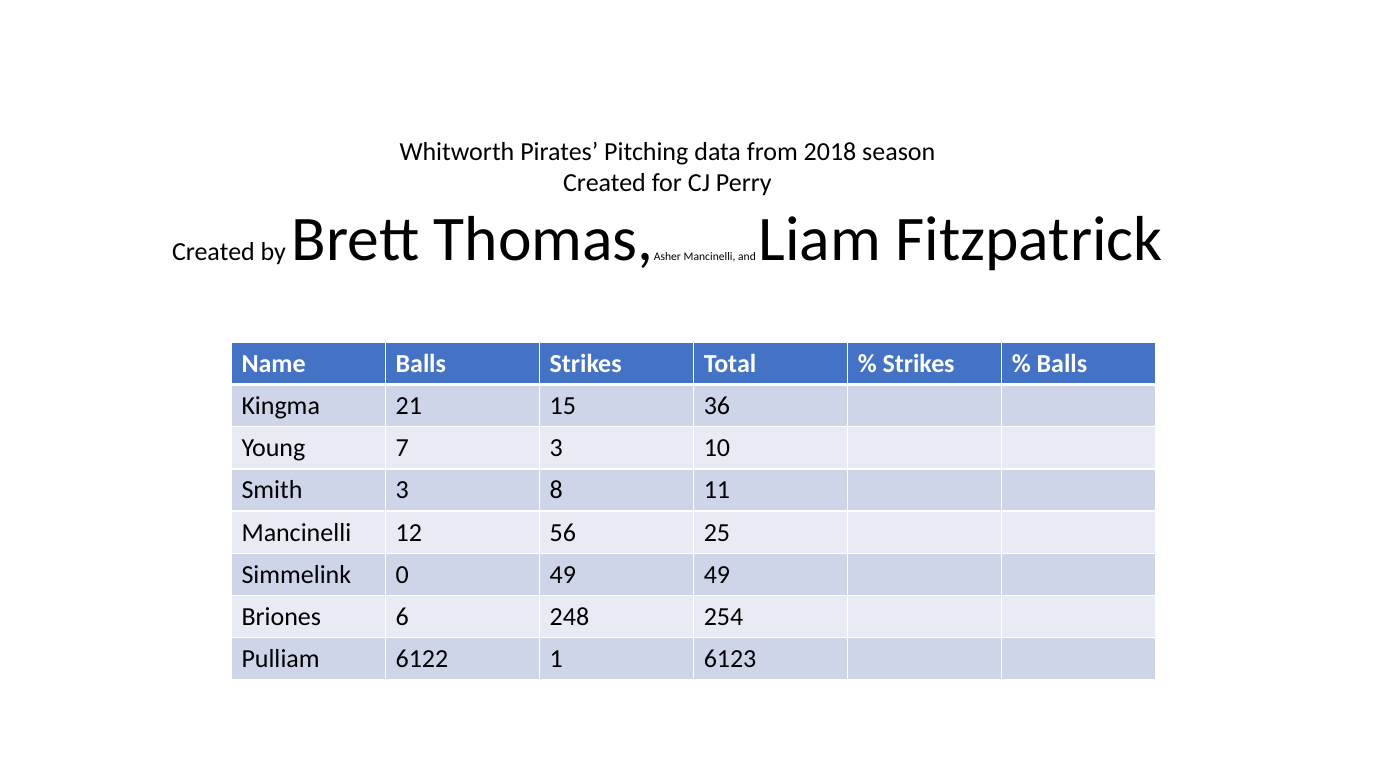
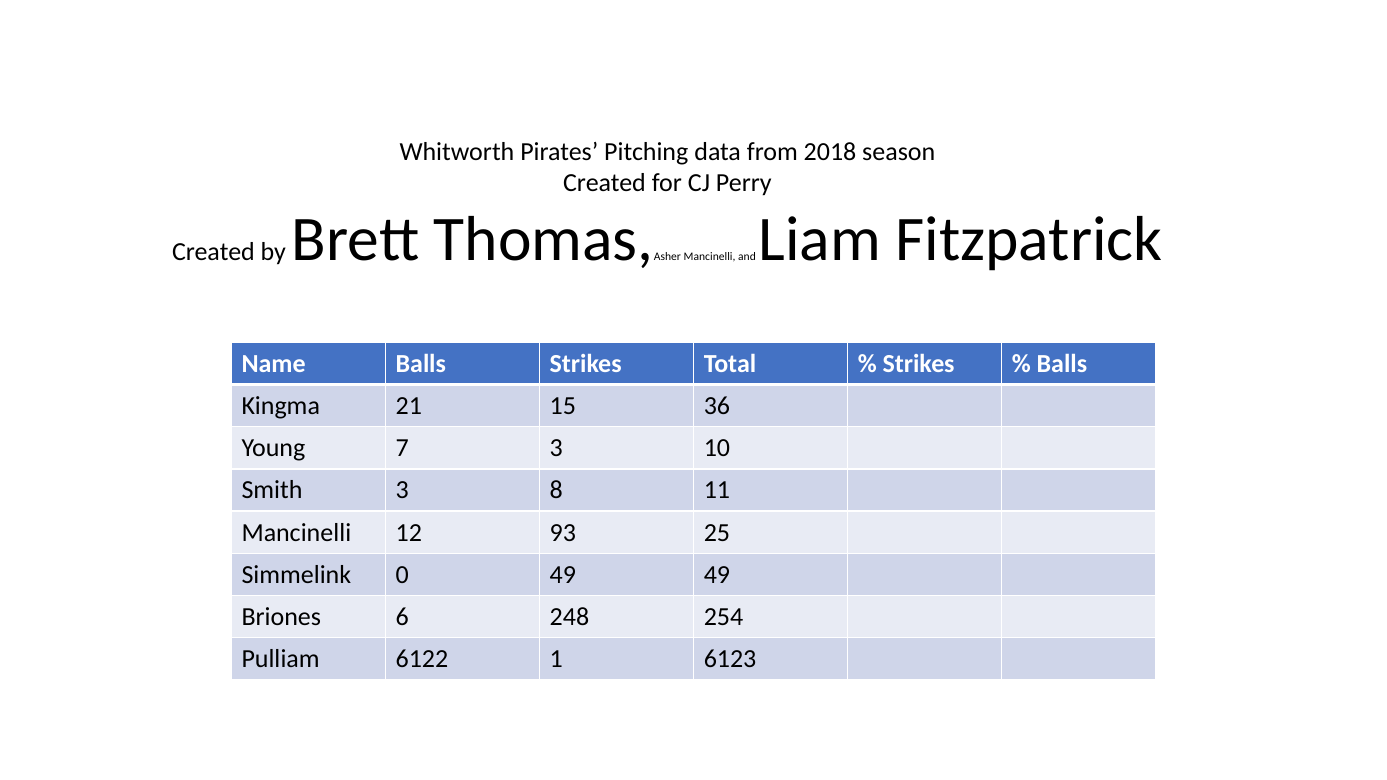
56: 56 -> 93 (563, 533)
